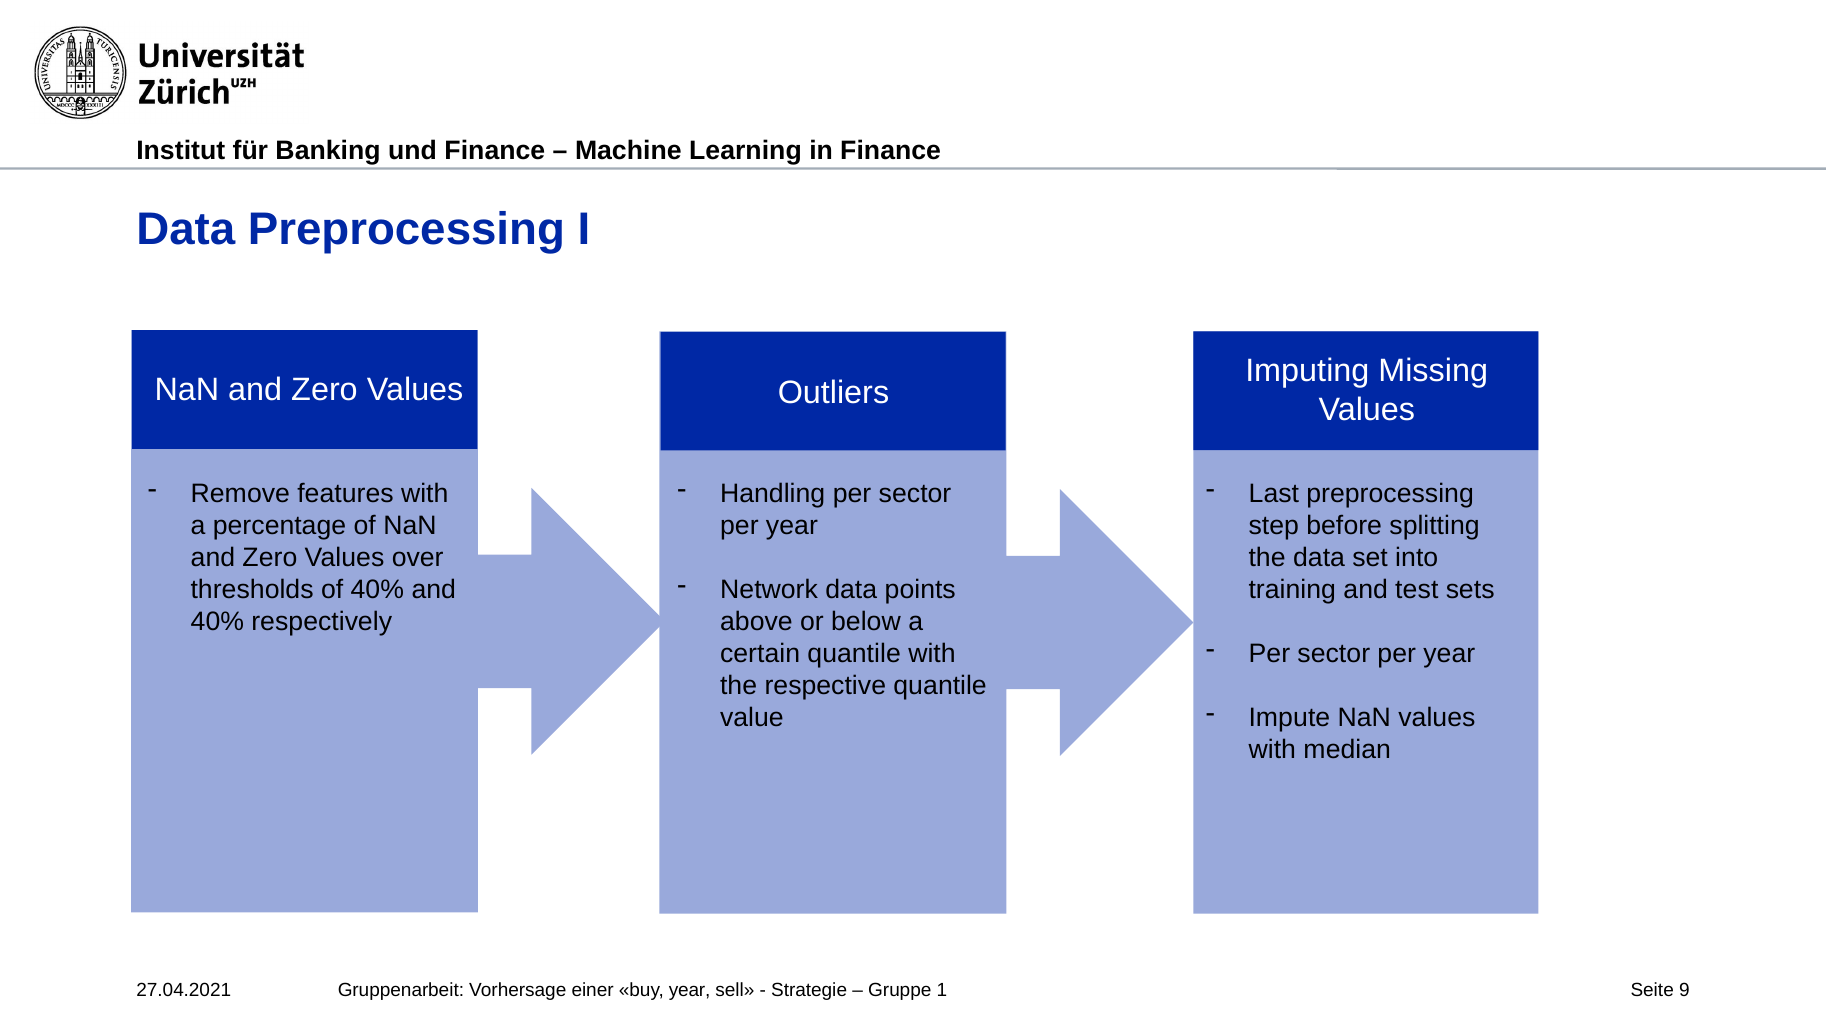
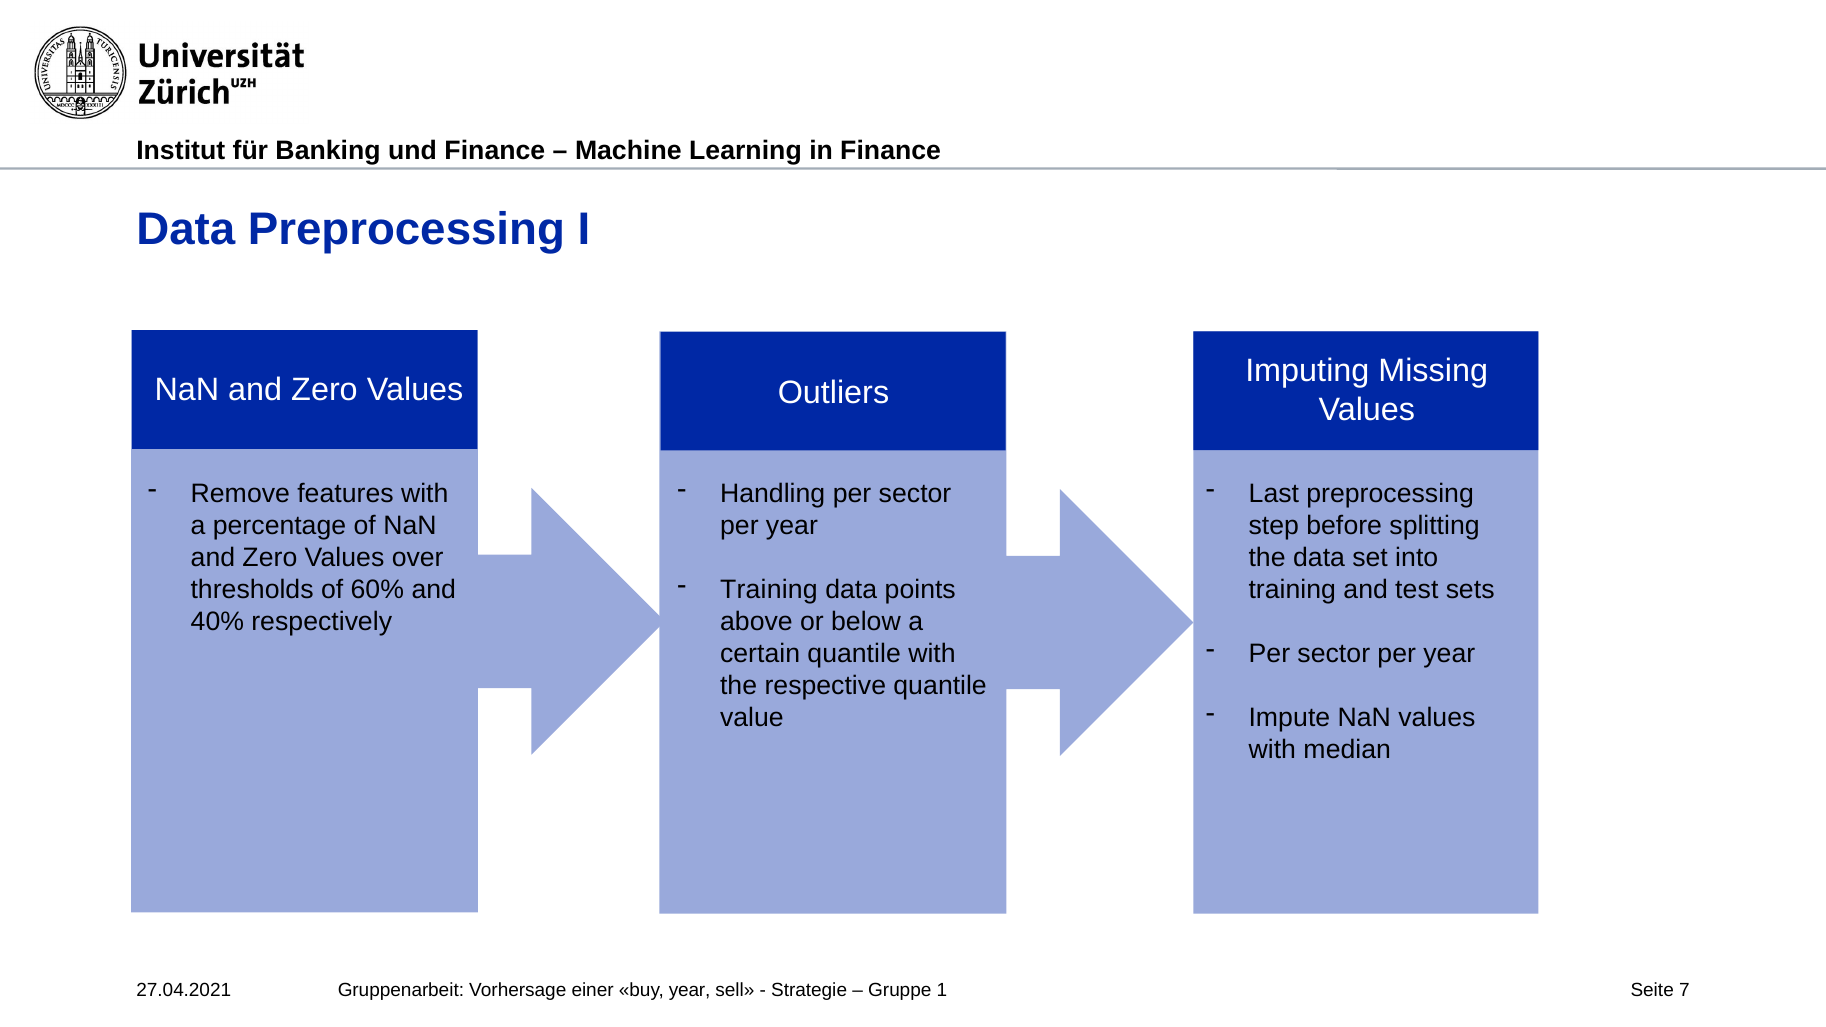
Network: Network -> Training (769, 590)
of 40%: 40% -> 60% (377, 590)
9: 9 -> 7 (1684, 990)
